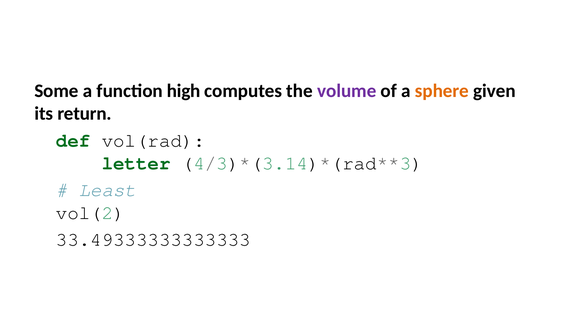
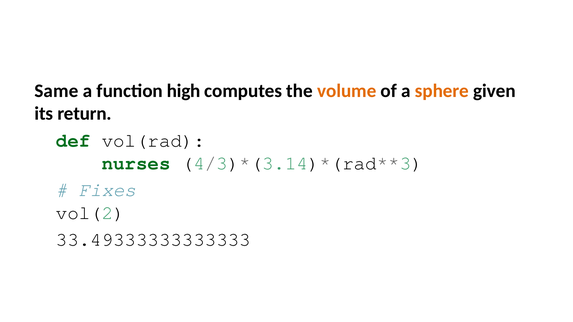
Some: Some -> Same (56, 91)
volume colour: purple -> orange (347, 91)
letter: letter -> nurses (136, 163)
Least: Least -> Fixes (107, 190)
